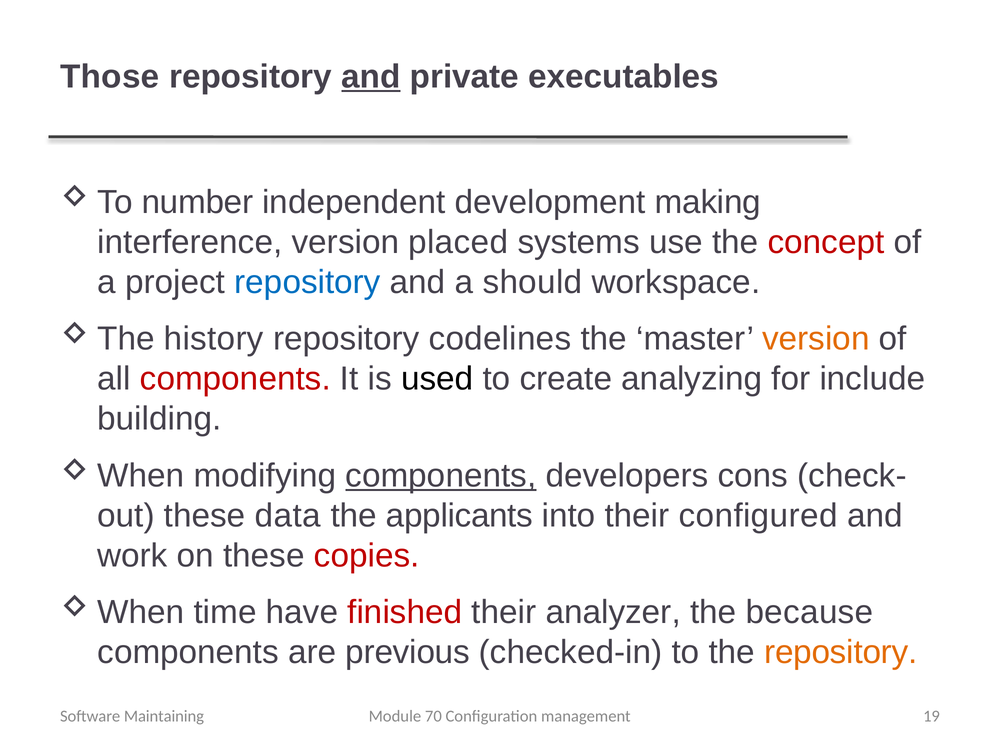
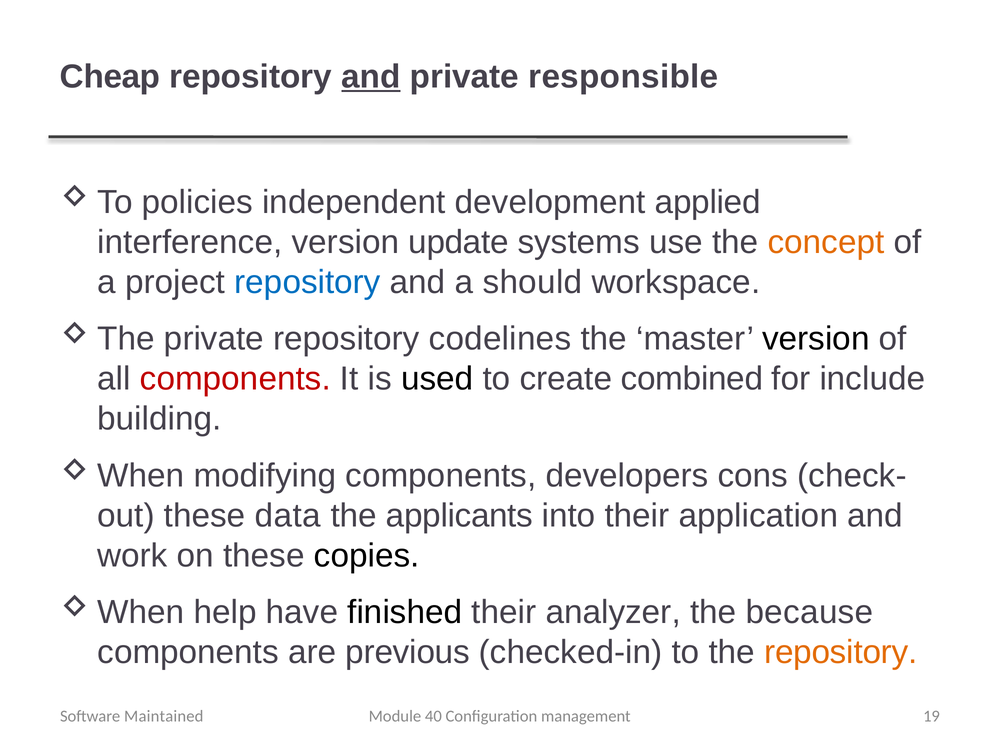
Those: Those -> Cheap (110, 77)
executables: executables -> responsible (623, 77)
number: number -> policies (197, 202)
making: making -> applied (708, 202)
placed: placed -> update (459, 242)
concept colour: red -> orange (826, 242)
history: history -> private (214, 339)
version colour: orange -> black (816, 339)
analyzing: analyzing -> combined (692, 379)
components underline: present -> none (441, 476)
configured: configured -> application (758, 516)
copies colour: red -> black (367, 556)
time: time -> help (225, 612)
finished colour: red -> black (405, 612)
Maintaining: Maintaining -> Maintained (164, 716)
70: 70 -> 40 (433, 716)
